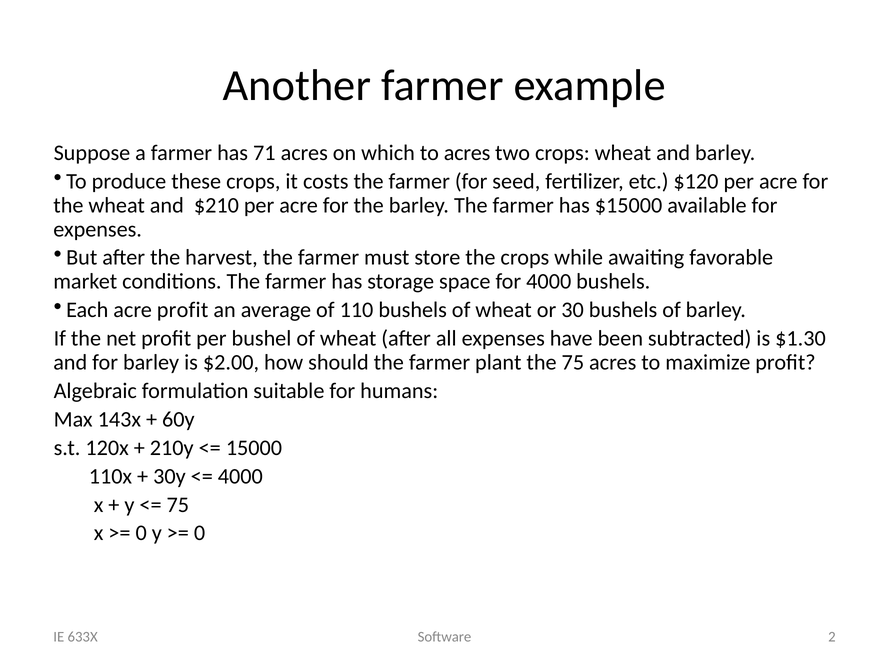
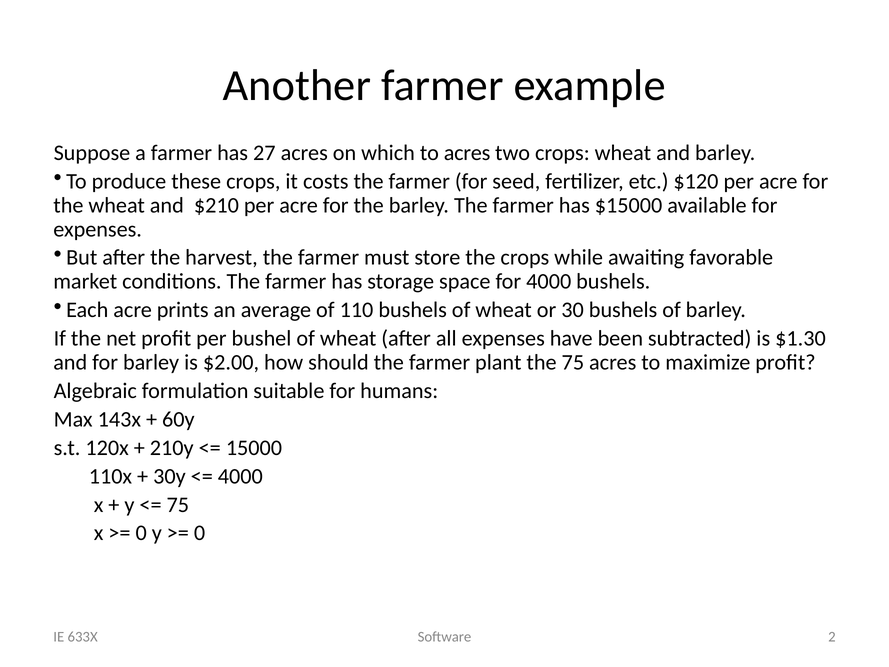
71: 71 -> 27 (264, 153)
acre profit: profit -> prints (183, 310)
